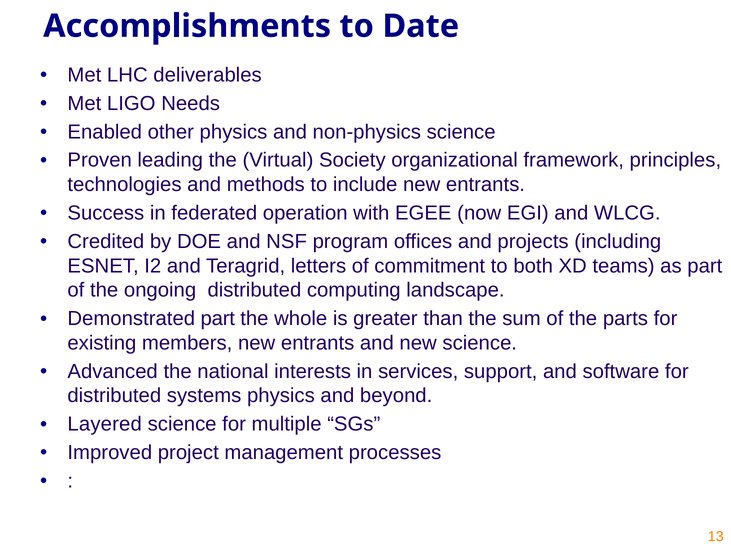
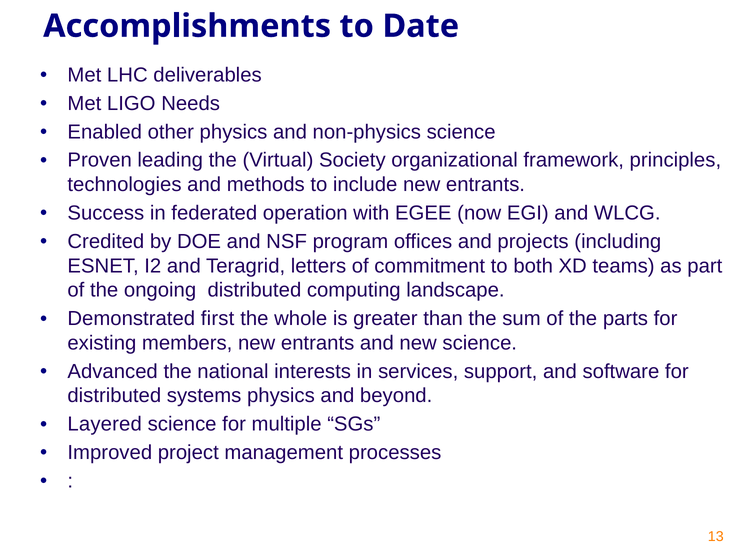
Demonstrated part: part -> first (218, 319)
